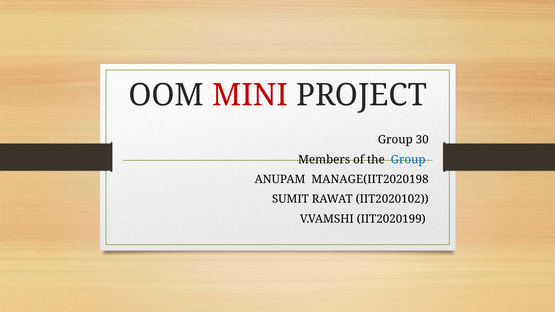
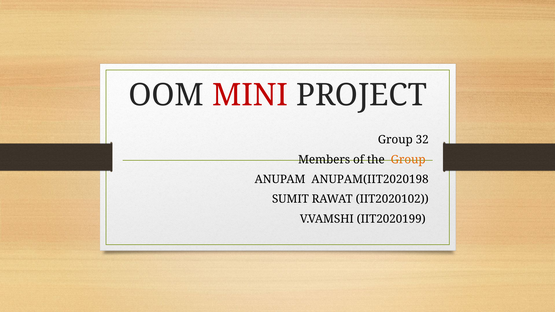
30: 30 -> 32 (422, 140)
Group colour: blue -> orange (408, 160)
MANAGE(IIT2020198: MANAGE(IIT2020198 -> ANUPAM(IIT2020198 (370, 179)
